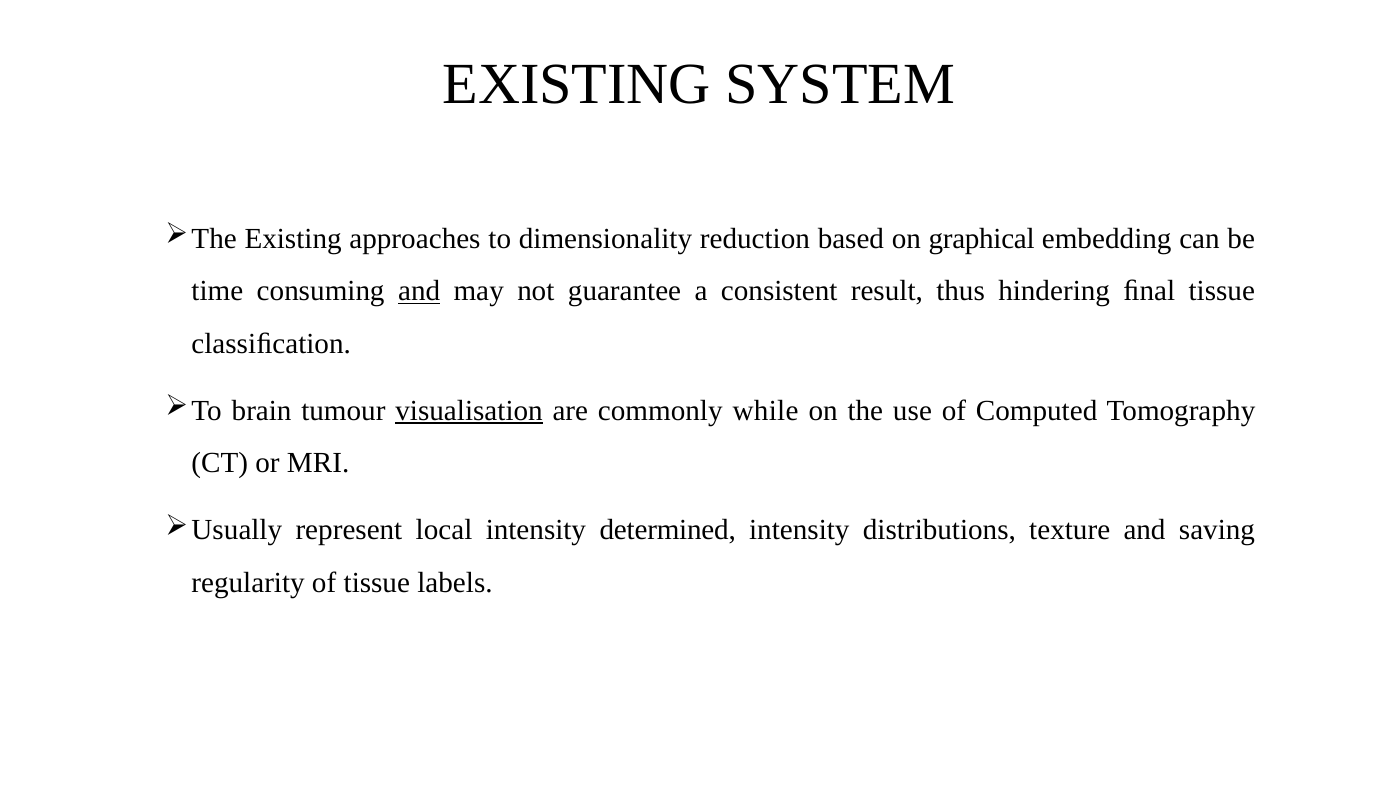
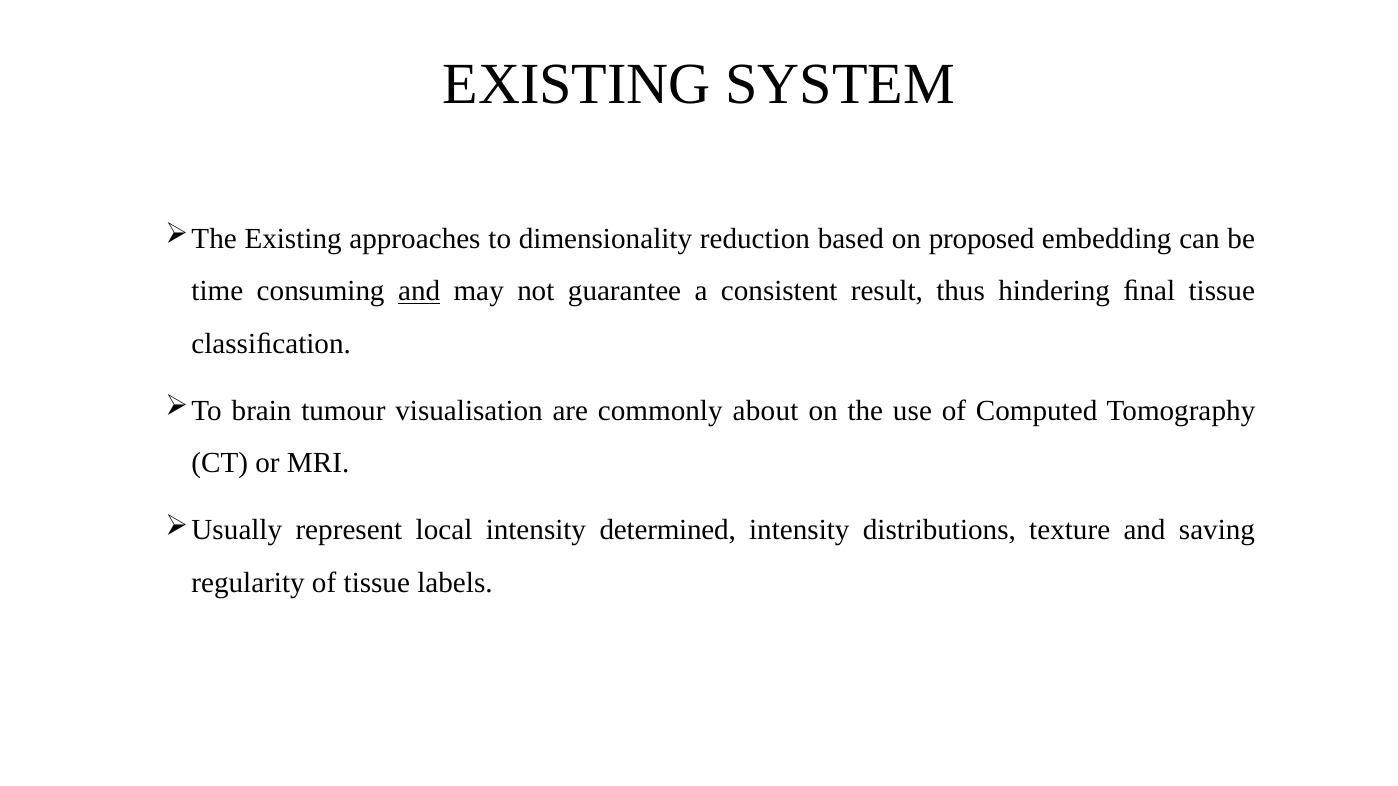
graphical: graphical -> proposed (982, 239)
visualisation underline: present -> none (469, 411)
while: while -> about (766, 411)
